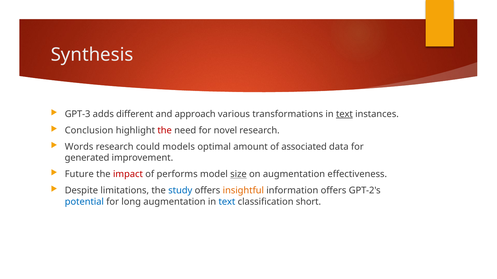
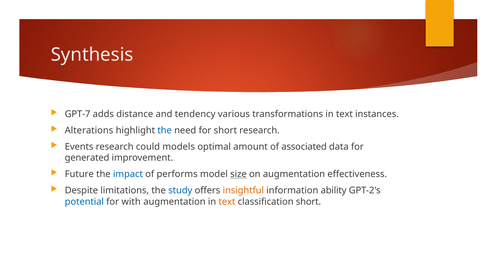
GPT-3: GPT-3 -> GPT-7 (78, 114)
different: different -> distance (135, 114)
approach: approach -> tendency (195, 114)
text underline: present -> none (344, 114)
Conclusion: Conclusion -> Alterations (89, 131)
the colour: red -> blue (165, 131)
for novel: novel -> short (225, 131)
Words: Words -> Events (79, 147)
impact colour: red -> blue (128, 175)
information offers: offers -> ability (334, 191)
long: long -> with (131, 202)
text colour: blue -> orange (227, 202)
